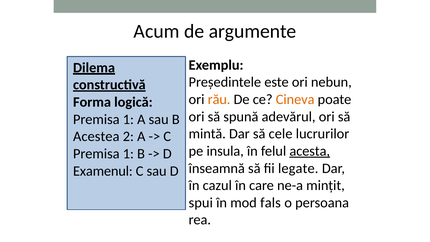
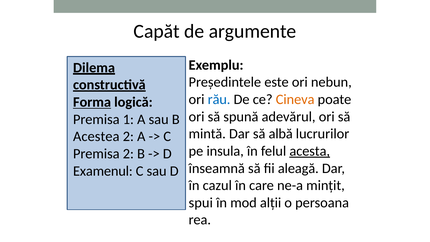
Acum: Acum -> Capăt (157, 31)
rău colour: orange -> blue (219, 99)
Forma underline: none -> present (92, 102)
cele: cele -> albă (281, 134)
1: 1 -> 2 (128, 154)
legate: legate -> aleagă (298, 168)
fals: fals -> alții (271, 203)
